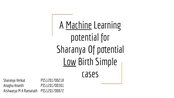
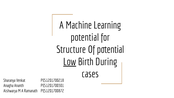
Machine underline: present -> none (79, 25)
Sharanya: Sharanya -> Structure (71, 50)
Simple: Simple -> During (106, 62)
